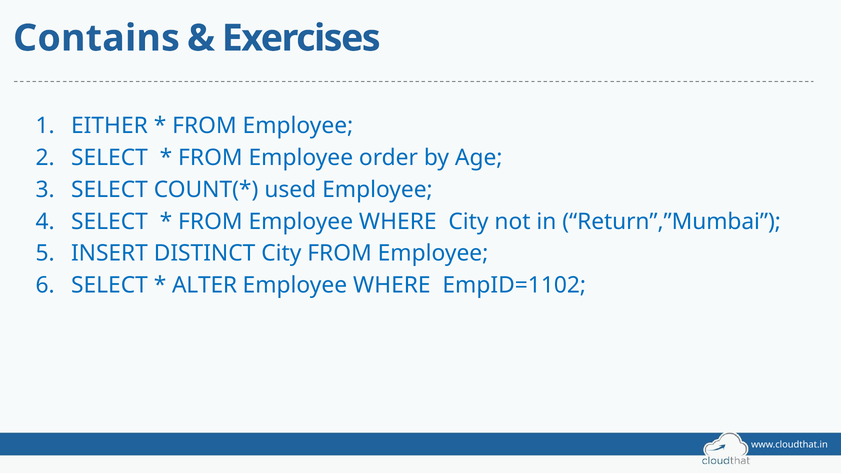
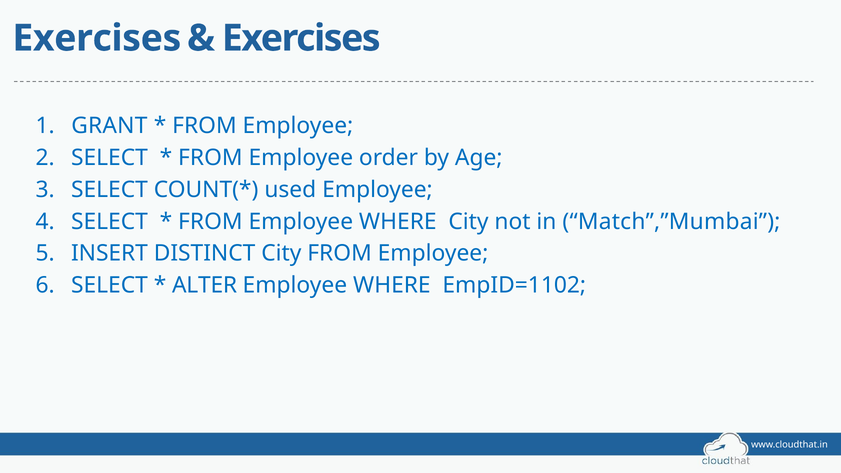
Contains: Contains -> Exercises (97, 38)
EITHER: EITHER -> GRANT (109, 126)
Return”,”Mumbai: Return”,”Mumbai -> Match”,”Mumbai (671, 222)
